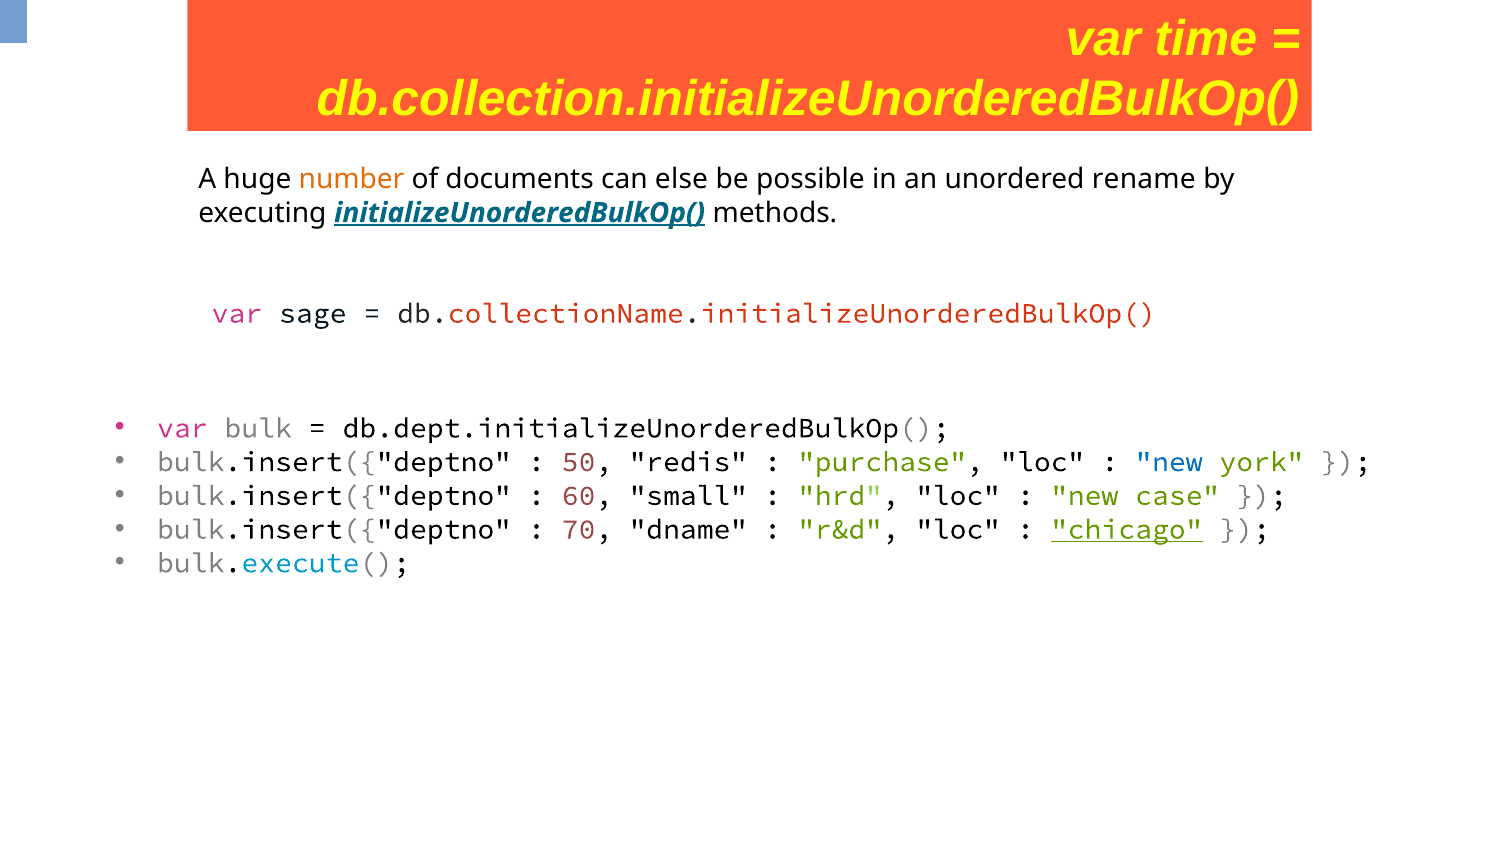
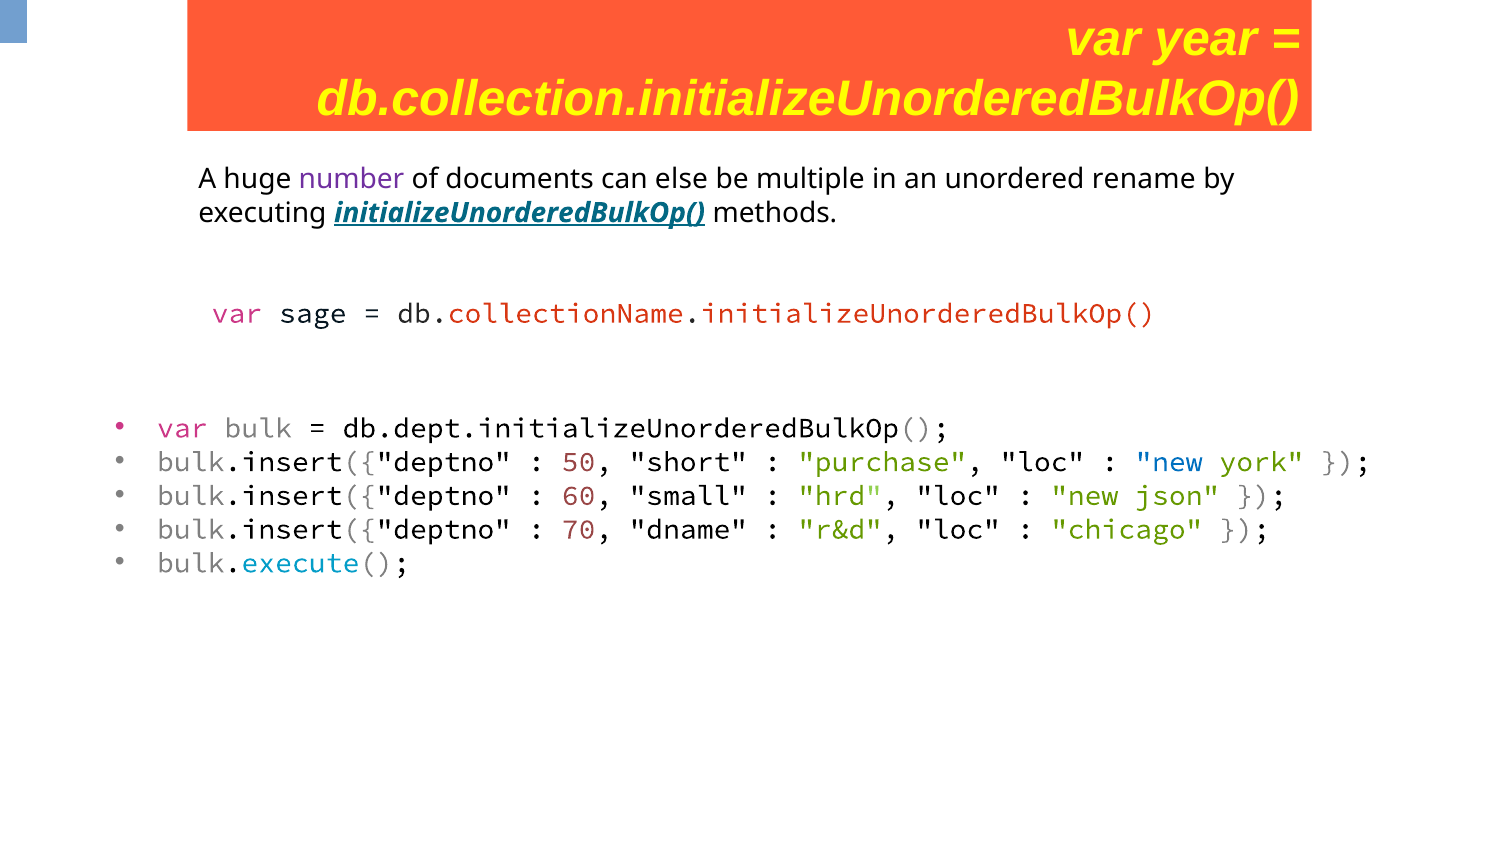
time: time -> year (1206, 39)
number colour: orange -> purple (352, 179)
possible: possible -> multiple (810, 179)
redis: redis -> short (688, 462)
case: case -> json (1177, 496)
chicago underline: present -> none (1127, 529)
